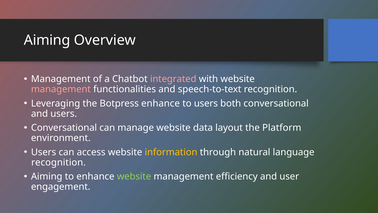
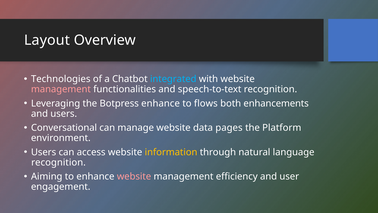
Aiming: Aiming -> Layout (47, 40)
Management: Management -> Technologies (61, 79)
integrated colour: pink -> light blue (173, 79)
to users: users -> flows (206, 103)
both conversational: conversational -> enhancements (276, 103)
layout: layout -> pages (229, 128)
website colour: light green -> pink (134, 176)
